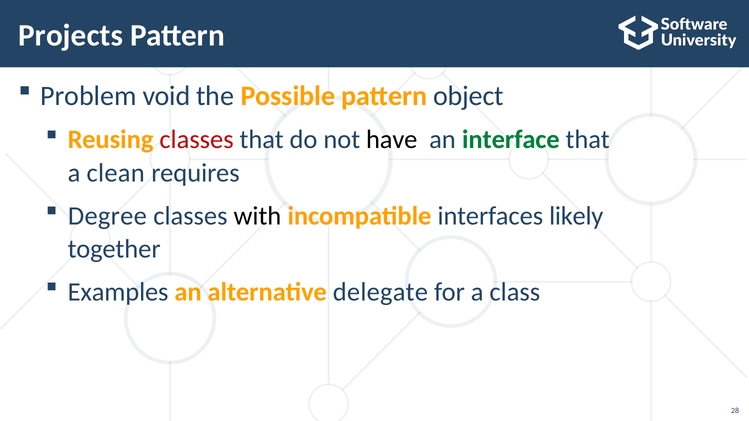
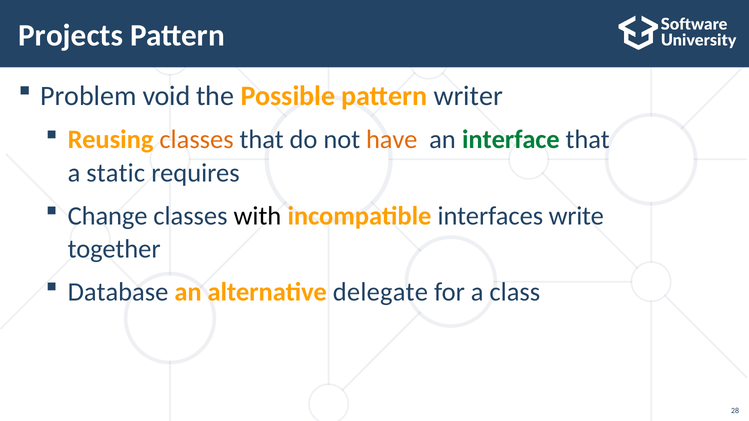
object: object -> writer (468, 96)
classes colour: red -> orange (197, 140)
have colour: black -> orange (392, 140)
clean: clean -> static (116, 173)
Degree: Degree -> Change (108, 216)
likely: likely -> write (576, 216)
Examples: Examples -> Database (118, 292)
